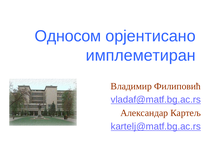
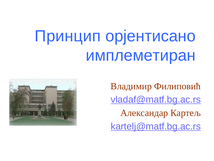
Односом: Односом -> Принцип (68, 36)
